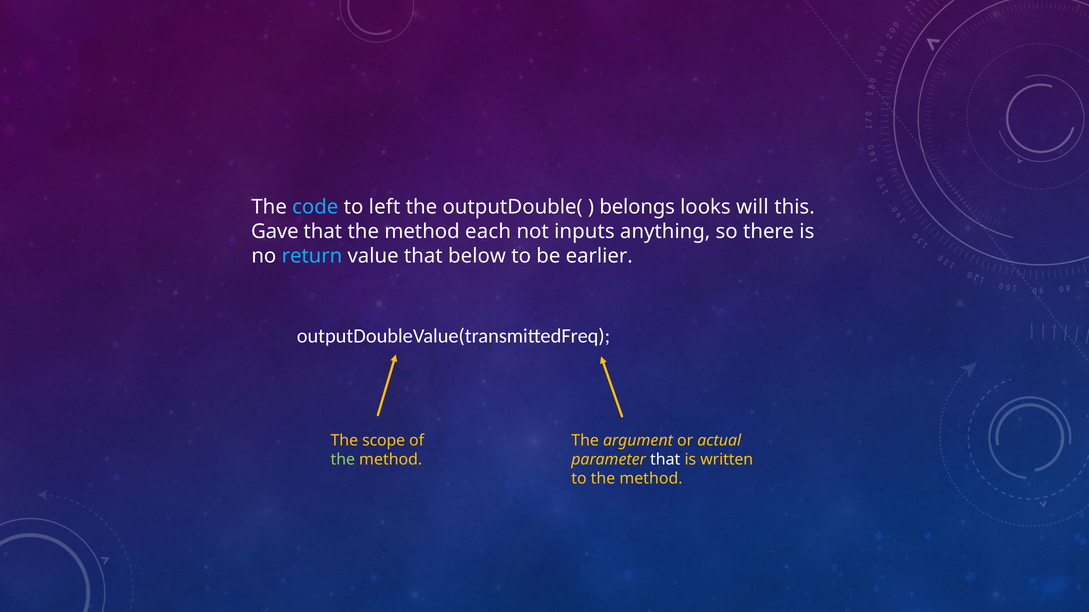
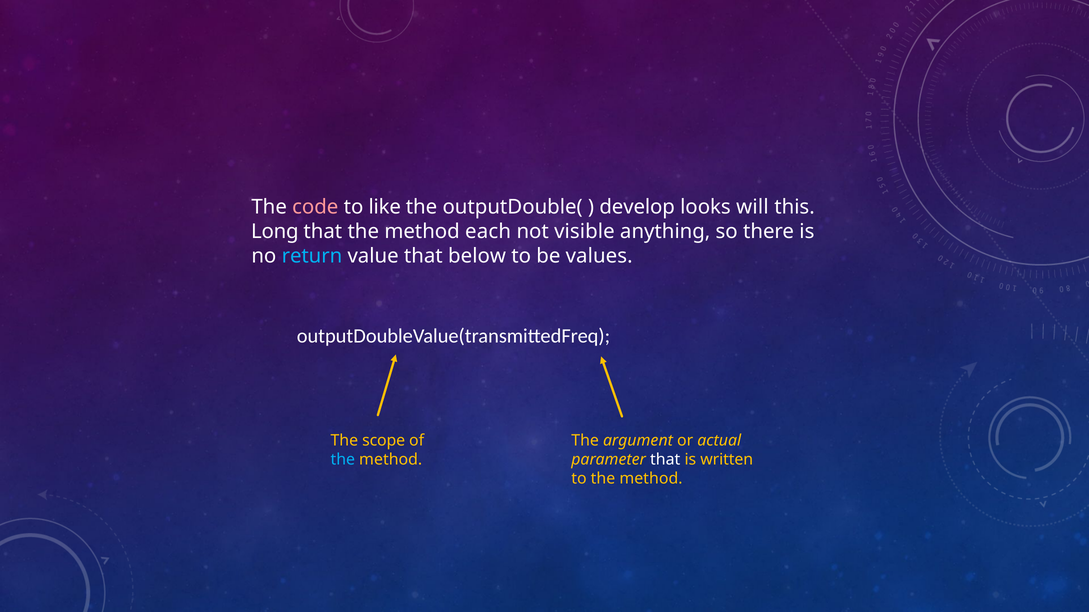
code colour: light blue -> pink (315, 207)
left: left -> like (385, 207)
belongs: belongs -> develop (637, 207)
Gave: Gave -> Long (275, 232)
inputs: inputs -> visible (584, 232)
earlier: earlier -> values (599, 256)
the colour: light green -> light blue (343, 460)
